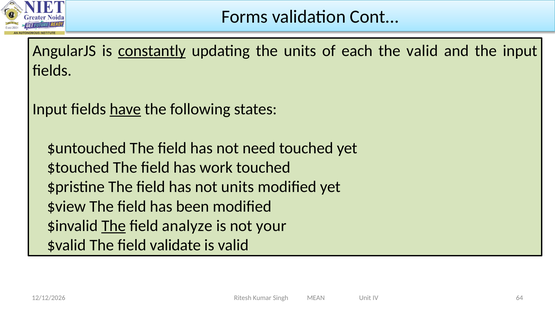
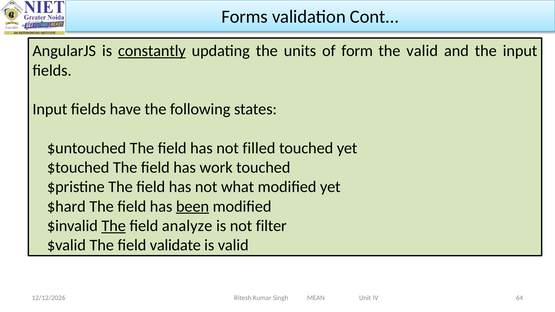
each: each -> form (357, 51)
have underline: present -> none (125, 109)
need: need -> filled (259, 148)
not units: units -> what (238, 187)
$view: $view -> $hard (66, 206)
been underline: none -> present (193, 206)
your: your -> filter (271, 226)
